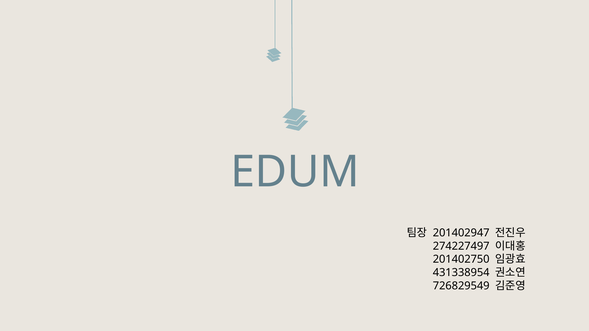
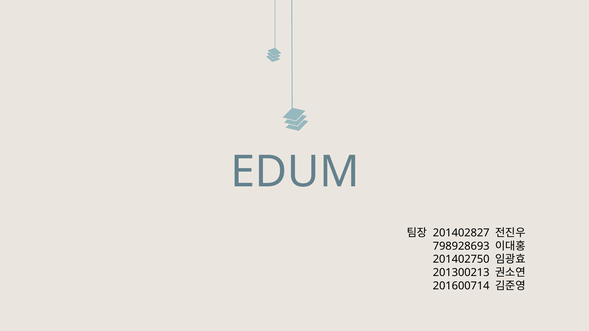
201402947: 201402947 -> 201402827 (461, 233)
274227497: 274227497 -> 798928693 (461, 246)
431338954: 431338954 -> 201300213 (461, 273)
726829549: 726829549 -> 201600714 (461, 286)
